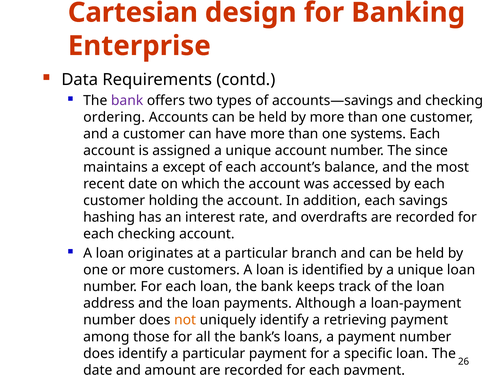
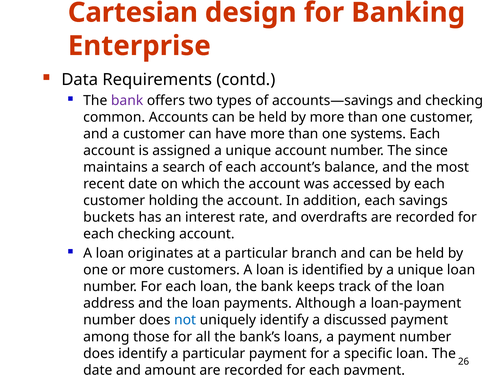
ordering: ordering -> common (114, 117)
except: except -> search (184, 167)
hashing: hashing -> buckets (109, 217)
not colour: orange -> blue (185, 319)
retrieving: retrieving -> discussed (355, 319)
